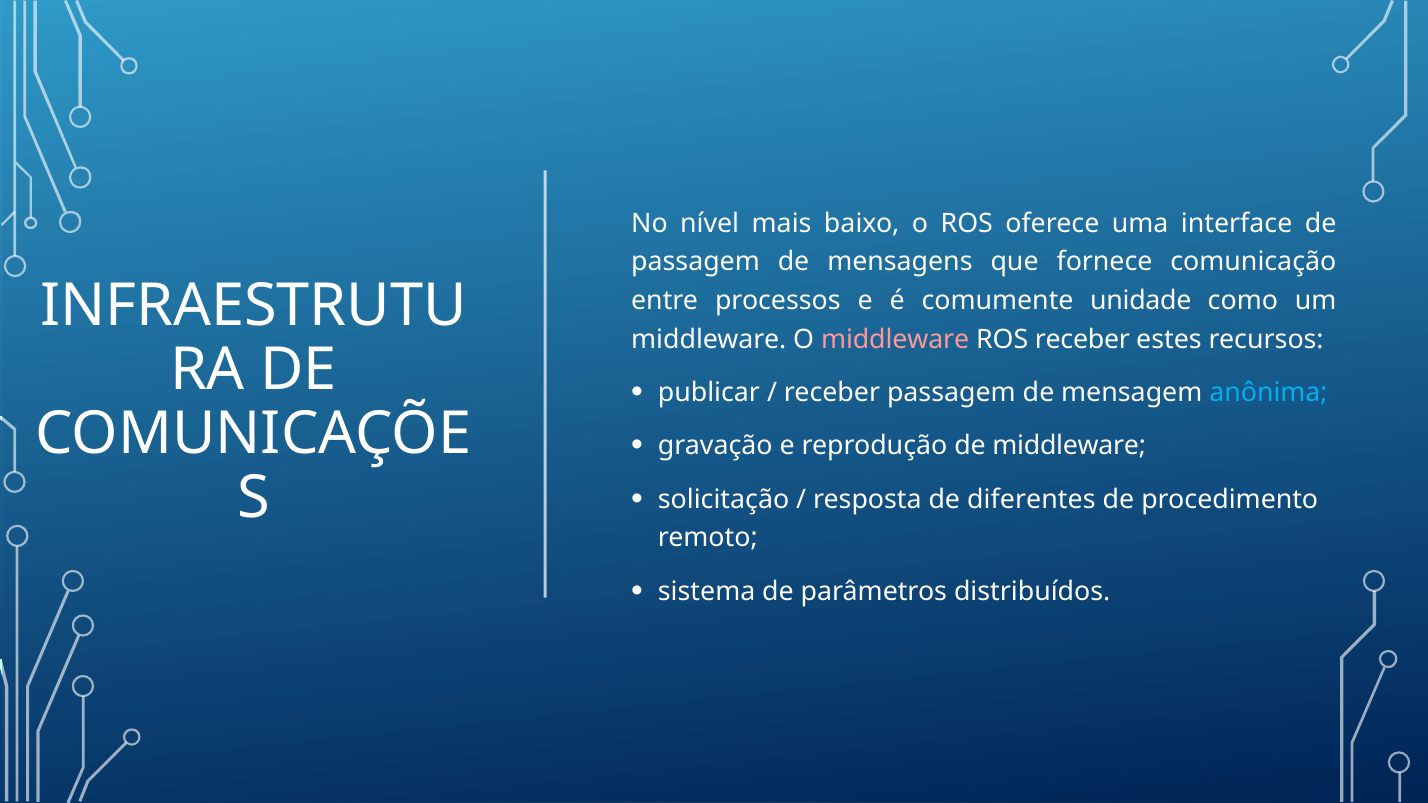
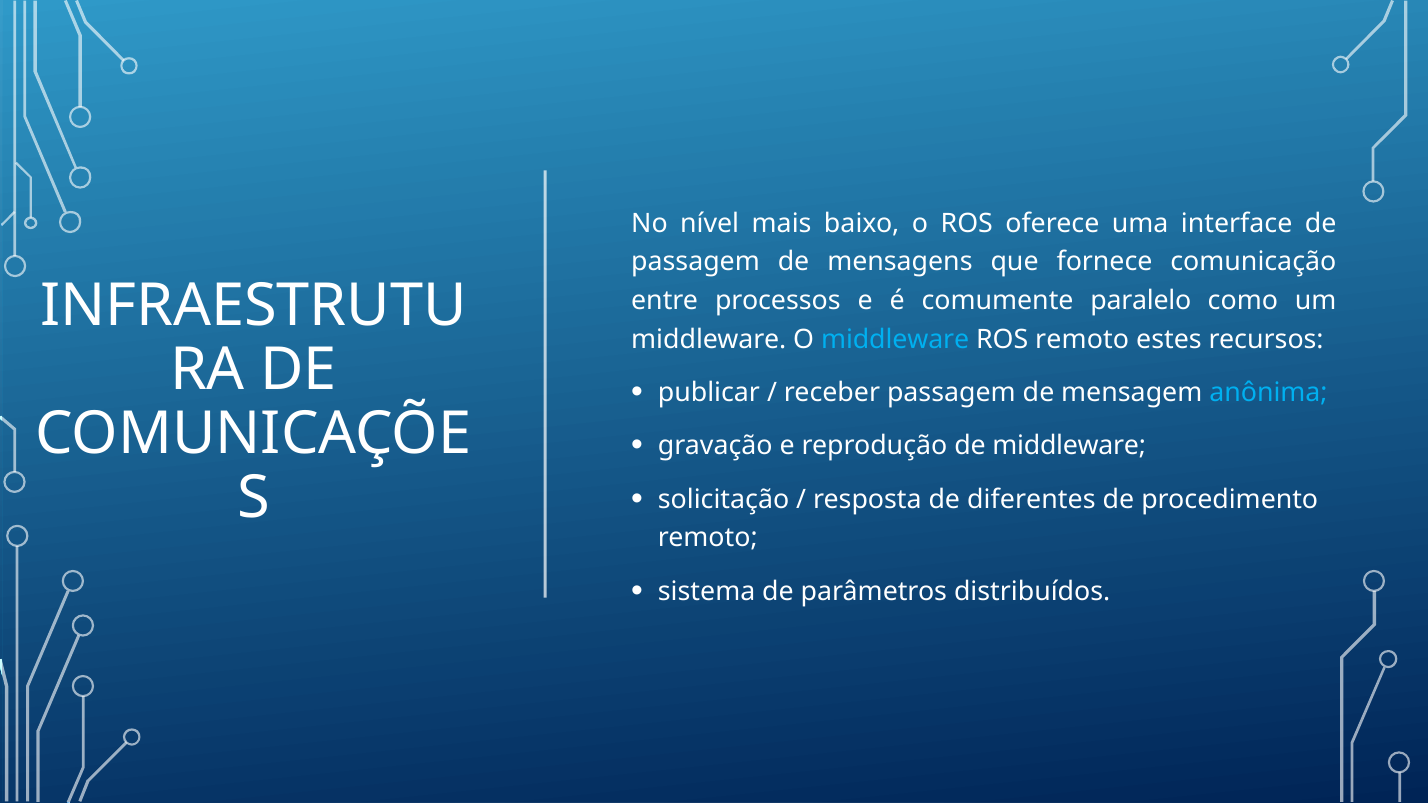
unidade: unidade -> paralelo (1141, 301)
middleware colour: pink -> light blue (895, 339)
ROS receber: receber -> remoto (1082, 339)
